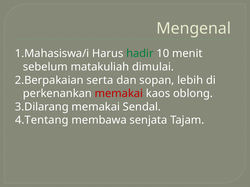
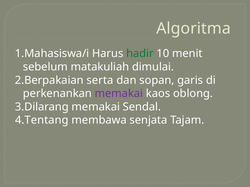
Mengenal: Mengenal -> Algoritma (194, 28)
lebih: lebih -> garis (190, 80)
memakai colour: red -> purple (119, 94)
